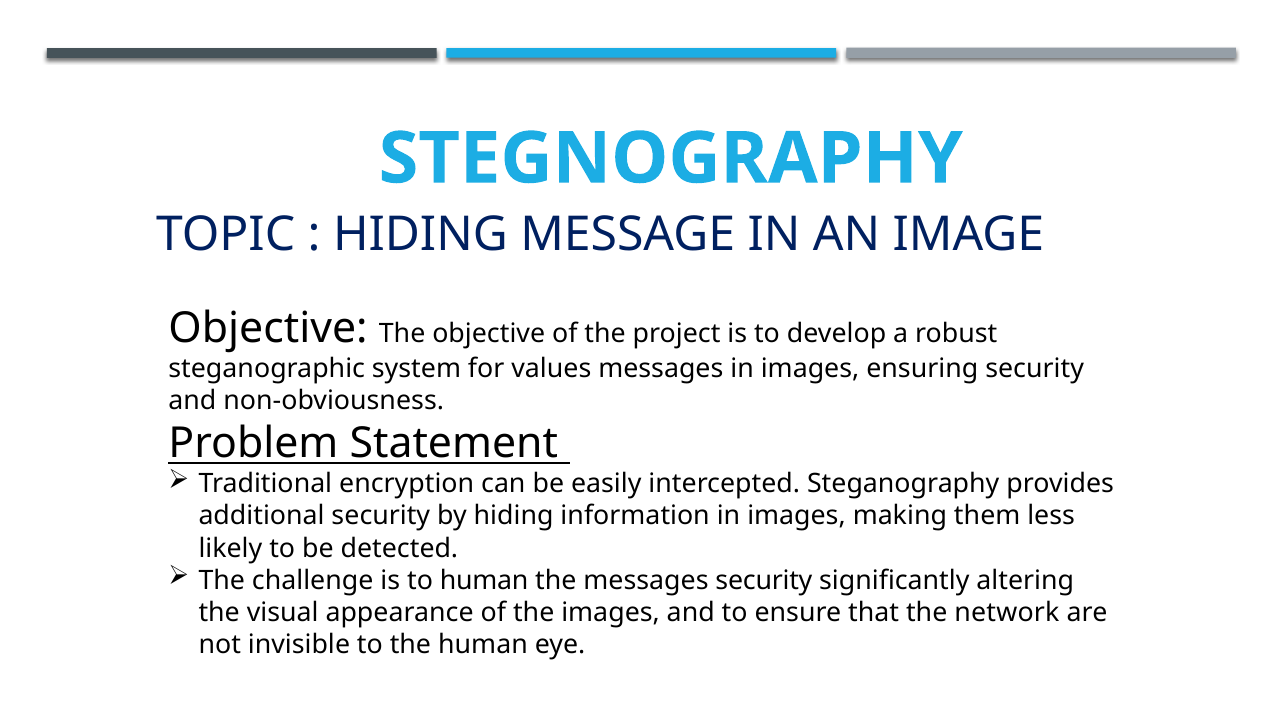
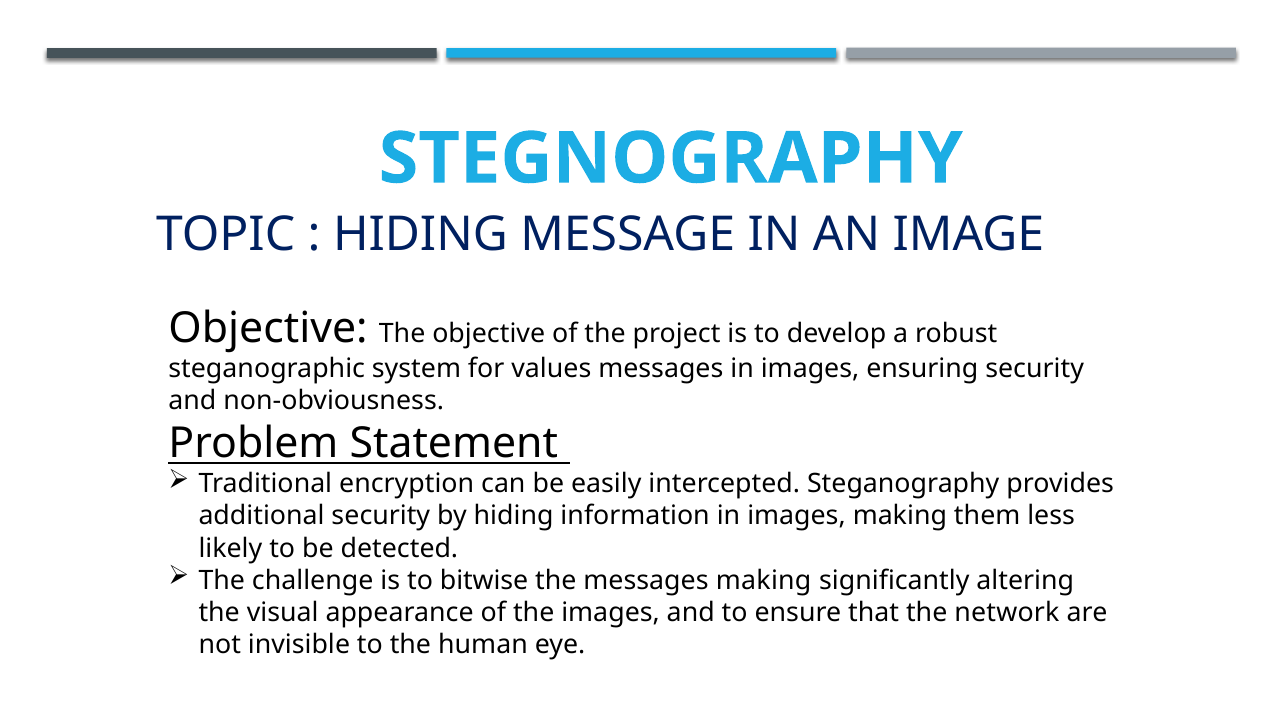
to human: human -> bitwise (484, 581)
messages security: security -> making (764, 581)
